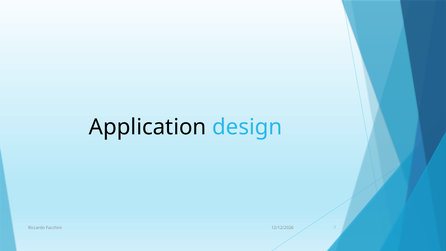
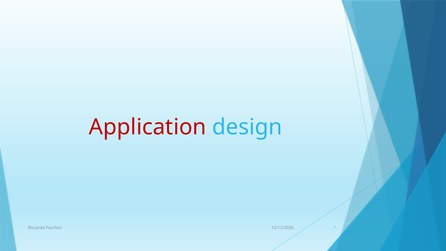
Application colour: black -> red (148, 127)
